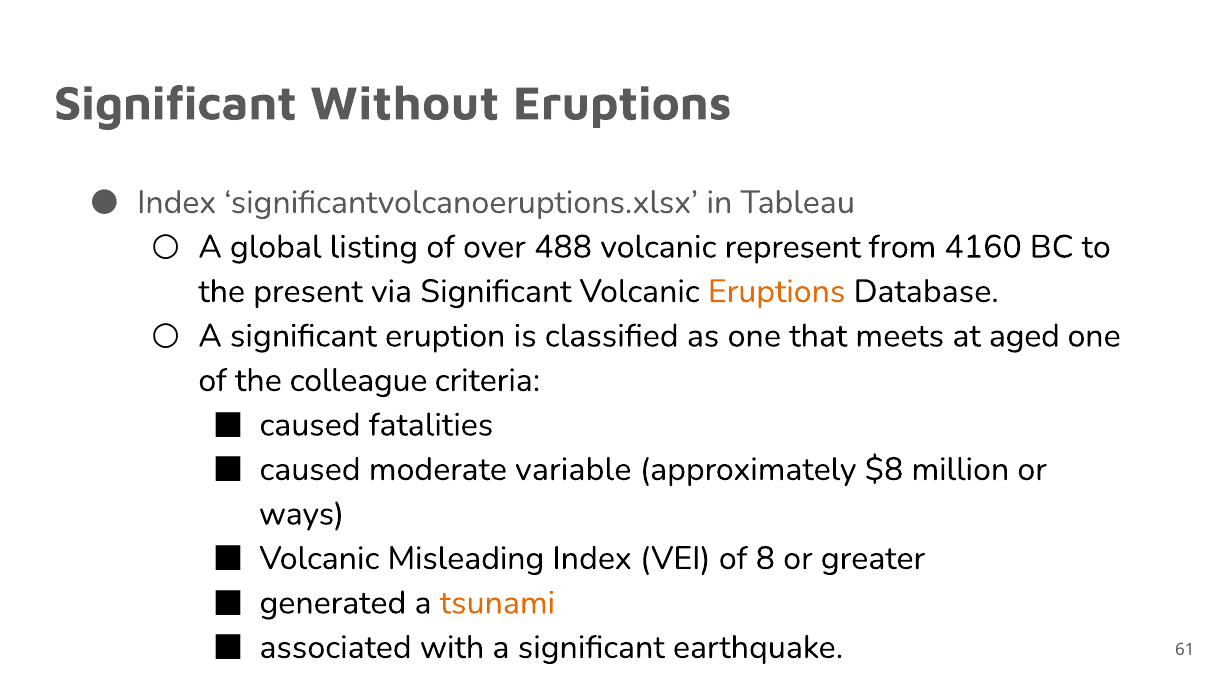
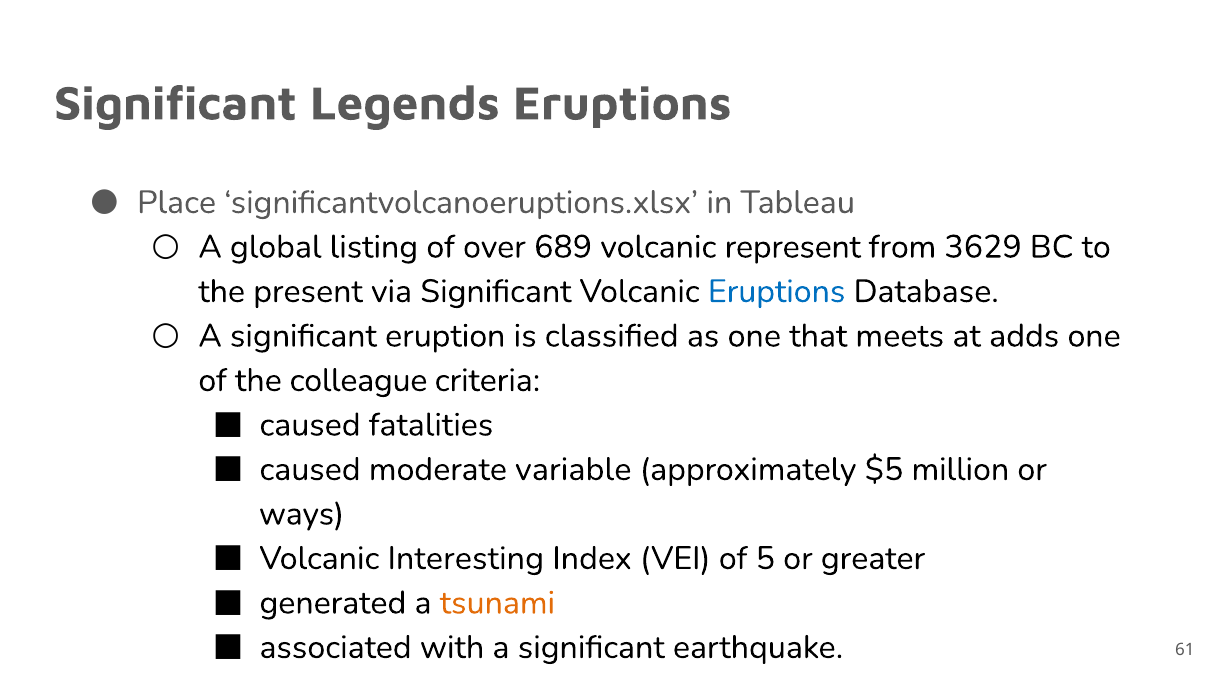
Without: Without -> Legends (405, 104)
Index: Index -> Place (177, 202)
488: 488 -> 689 (563, 247)
4160: 4160 -> 3629 (983, 247)
Eruptions colour: orange -> blue (777, 291)
aged: aged -> adds (1024, 336)
$8: $8 -> $5 (884, 469)
Misleading: Misleading -> Interesting (466, 558)
8: 8 -> 5 (765, 558)
